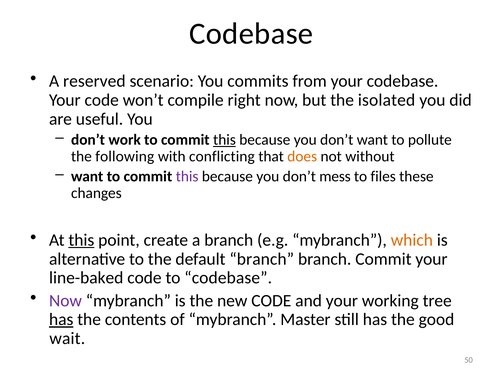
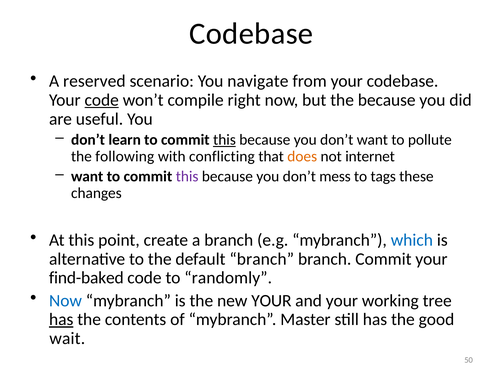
commits: commits -> navigate (258, 81)
code underline: none -> present (102, 100)
the isolated: isolated -> because (387, 100)
work: work -> learn (125, 140)
without: without -> internet (370, 157)
files: files -> tags (383, 177)
this underline: present -> none (81, 240)
which colour: orange -> blue (412, 240)
line-baked: line-baked -> find-baked (86, 278)
to codebase: codebase -> randomly (228, 278)
Now colour: purple -> blue (65, 301)
new CODE: CODE -> YOUR (271, 301)
